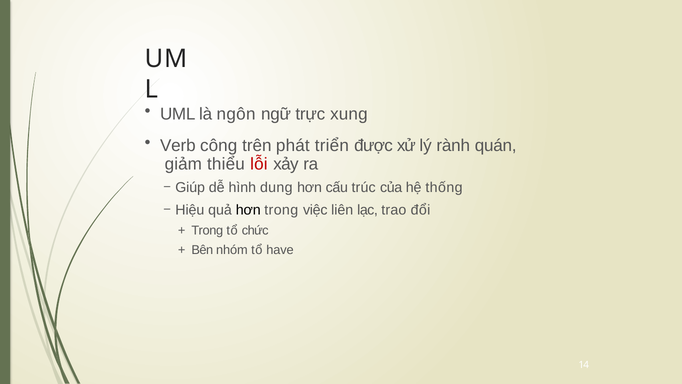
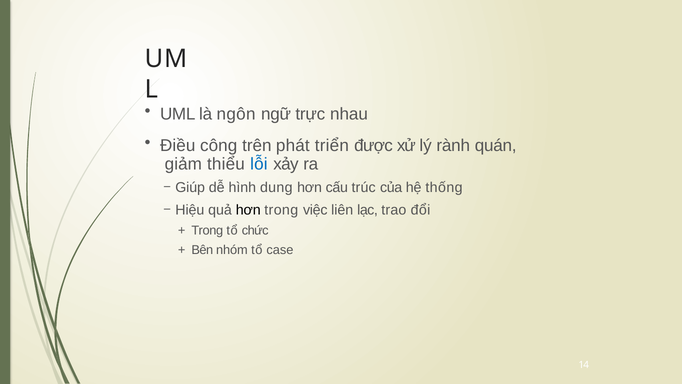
xung: xung -> nhau (349, 114)
Verb: Verb -> Điều (178, 145)
lỗi colour: red -> blue (259, 164)
have: have -> case (280, 250)
